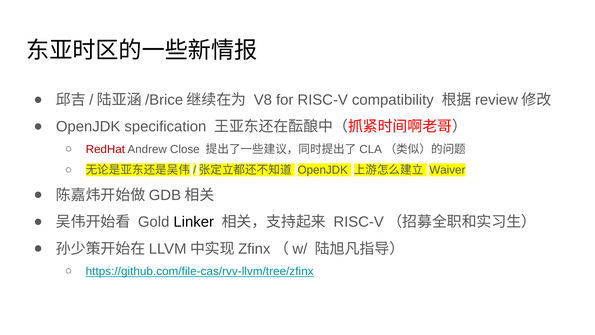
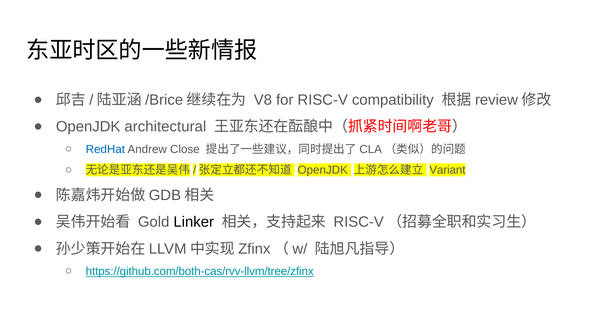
specification: specification -> architectural (165, 127)
RedHat colour: red -> blue (105, 149)
Waiver: Waiver -> Variant (447, 170)
https://github.com/file-cas/rvv-llvm/tree/zfinx: https://github.com/file-cas/rvv-llvm/tree/zfinx -> https://github.com/both-cas/rvv-llvm/tree/zfinx (200, 271)
